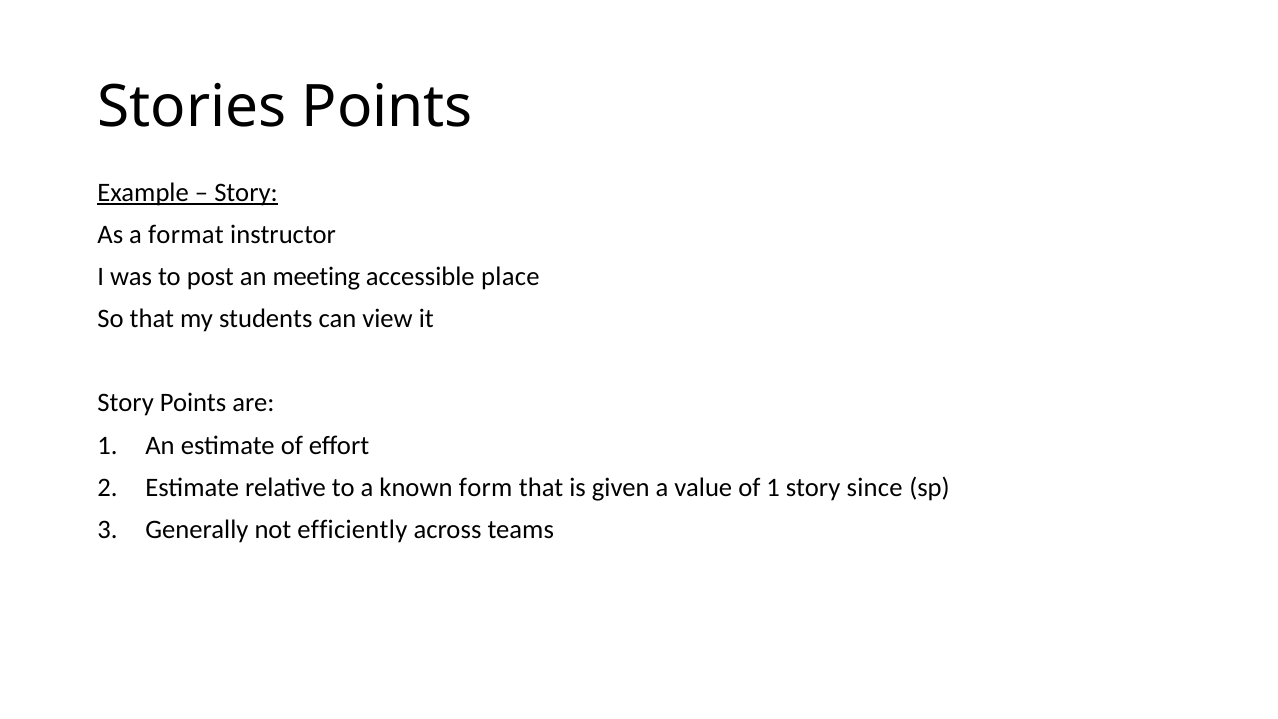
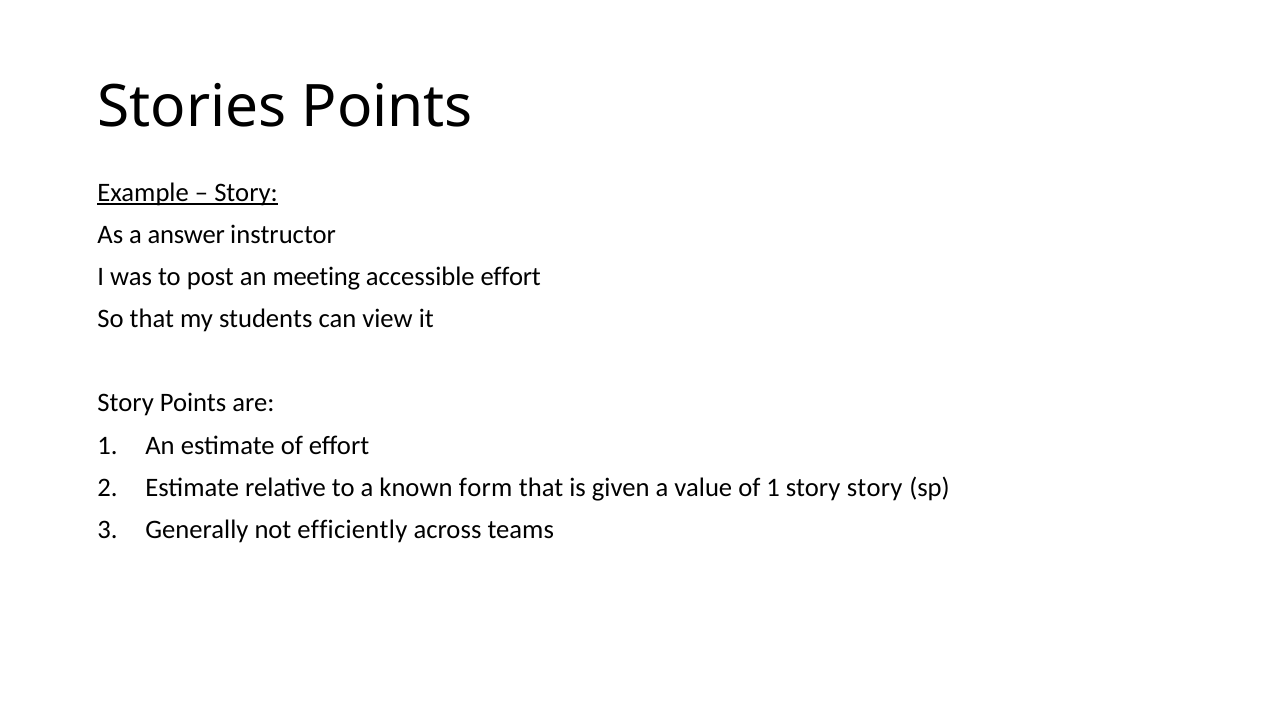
format: format -> answer (186, 235)
accessible place: place -> effort (511, 277)
story since: since -> story (875, 487)
